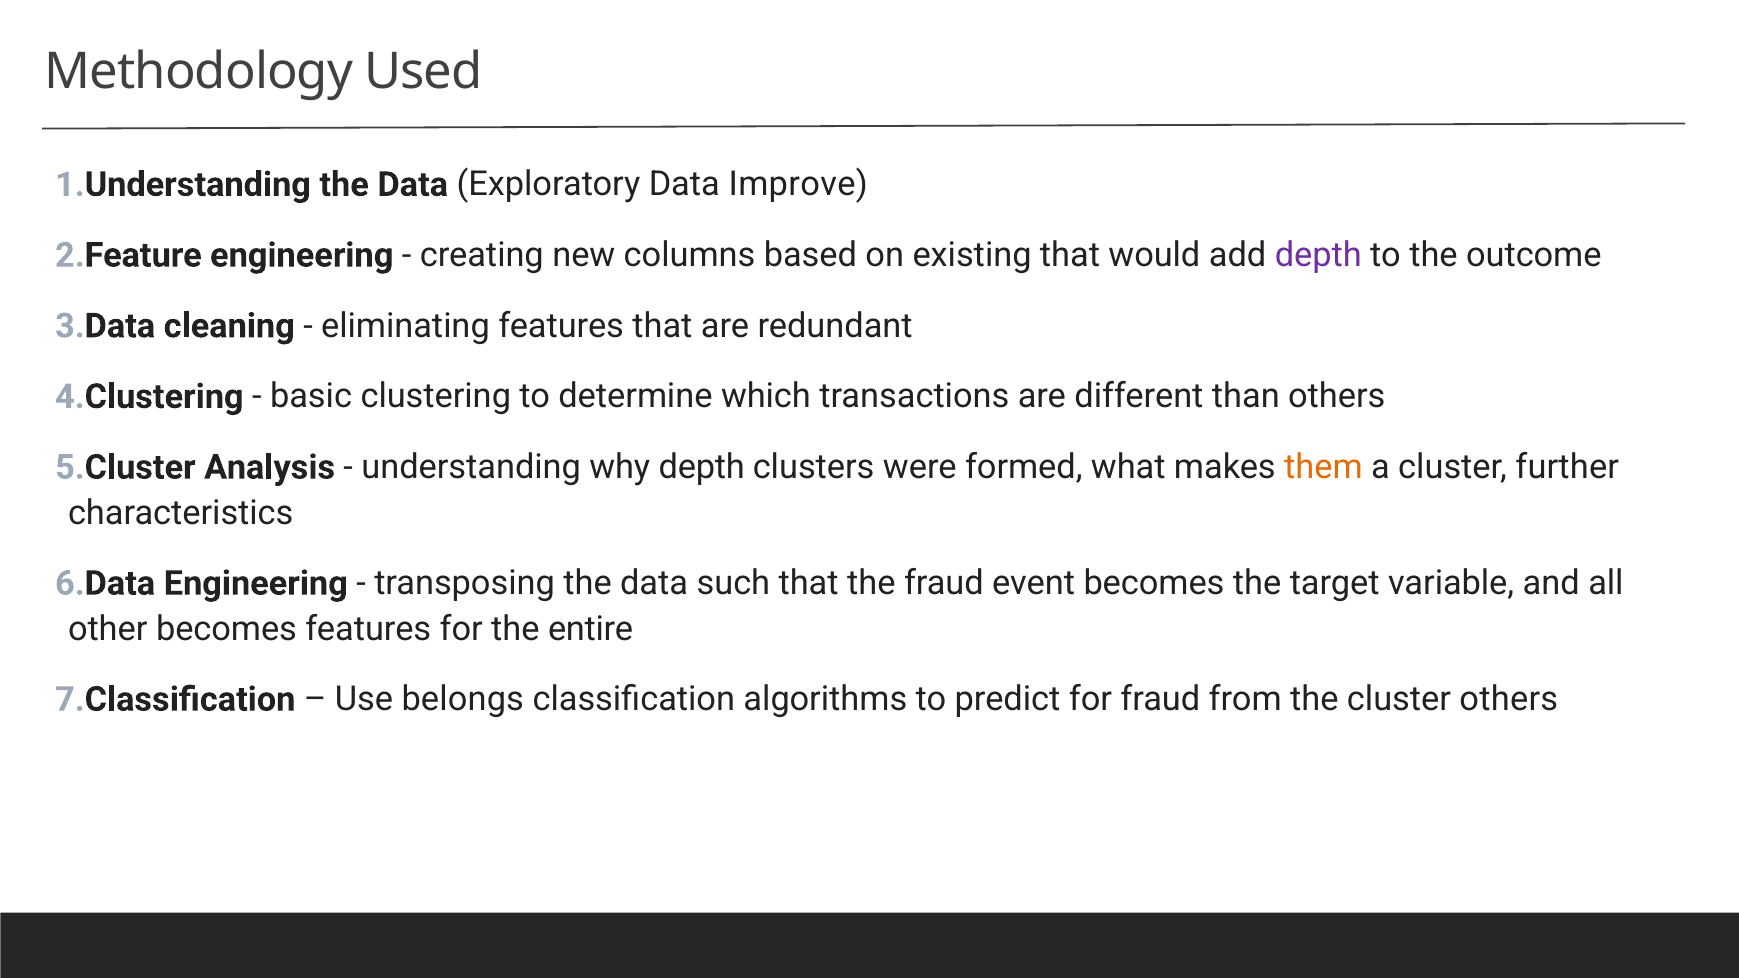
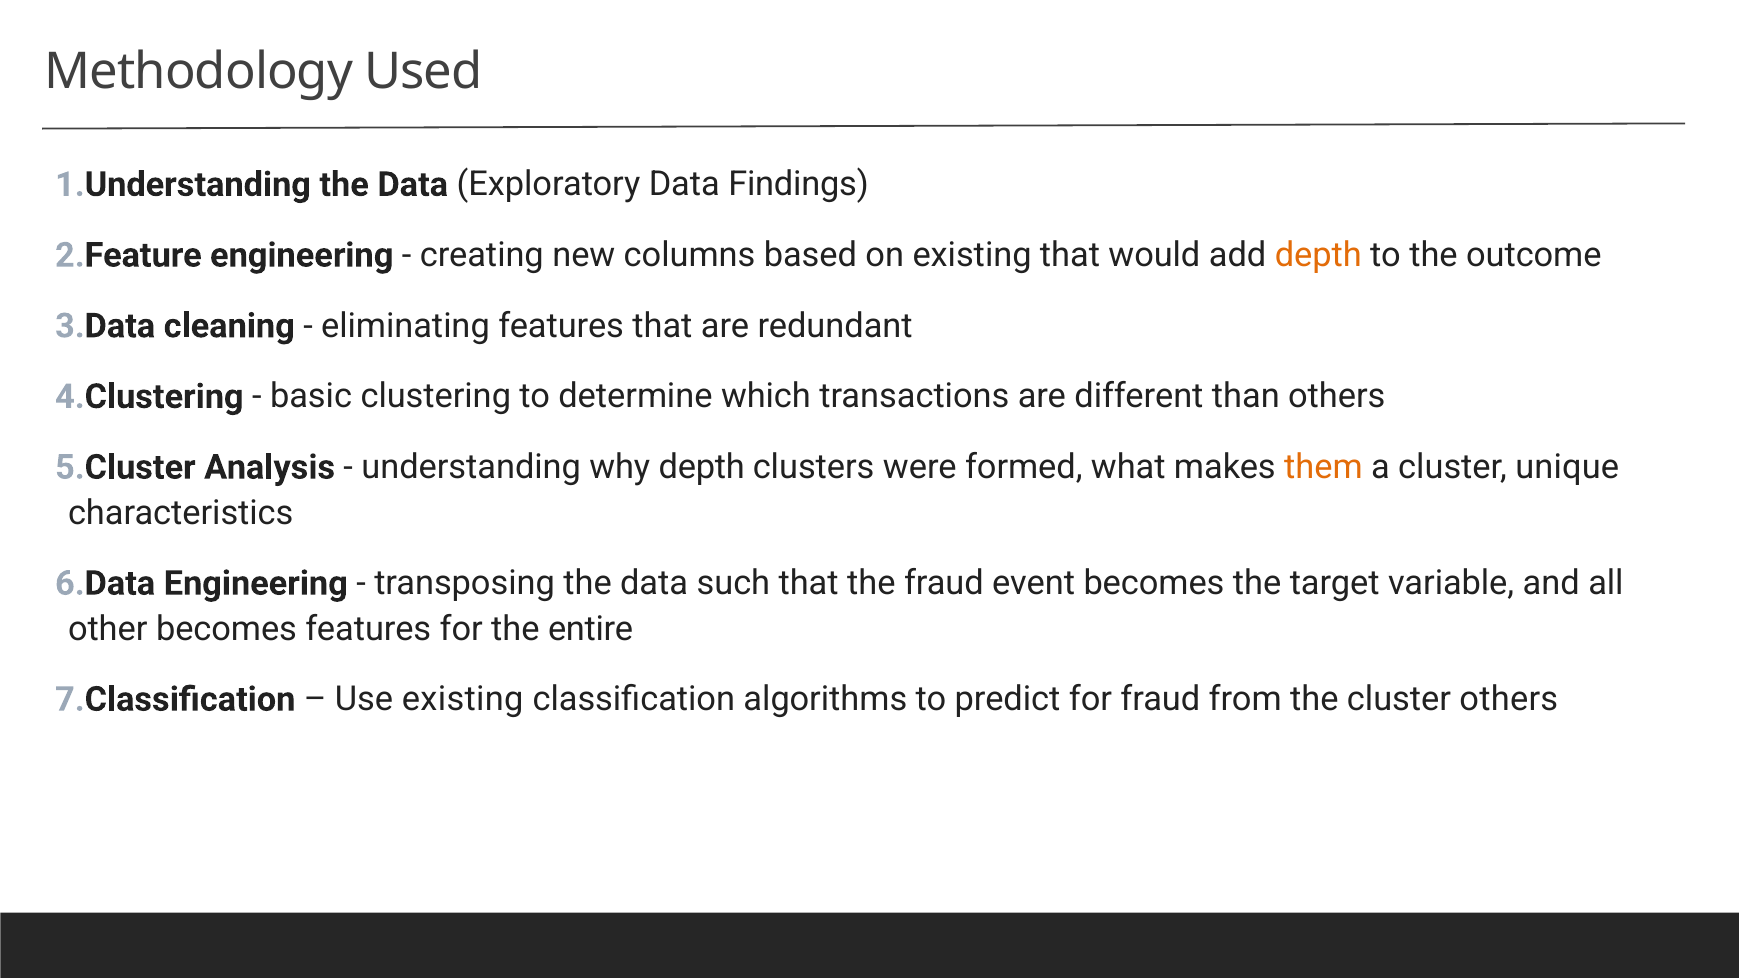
Improve: Improve -> Findings (799, 185)
depth colour: purple -> orange (1318, 255)
further: further -> unique (1567, 467)
Use belongs: belongs -> existing (463, 700)
